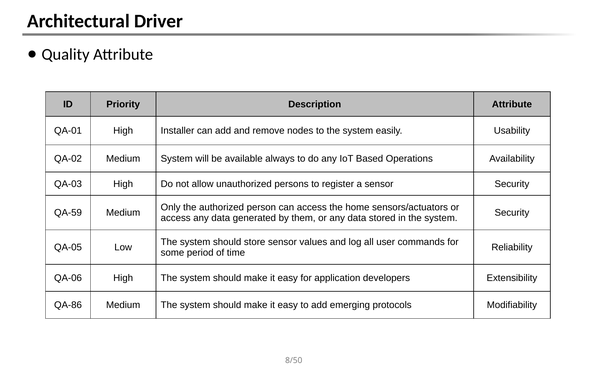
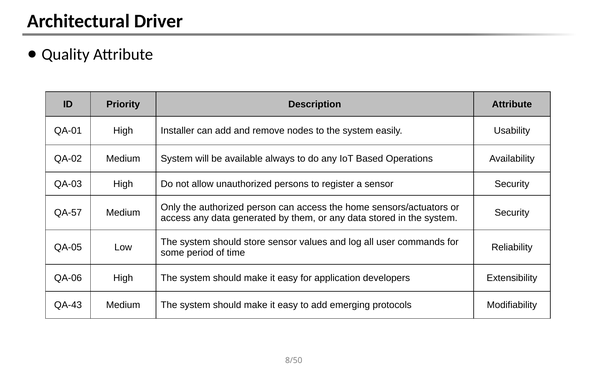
QA-59: QA-59 -> QA-57 (68, 213)
QA-86: QA-86 -> QA-43 (68, 305)
